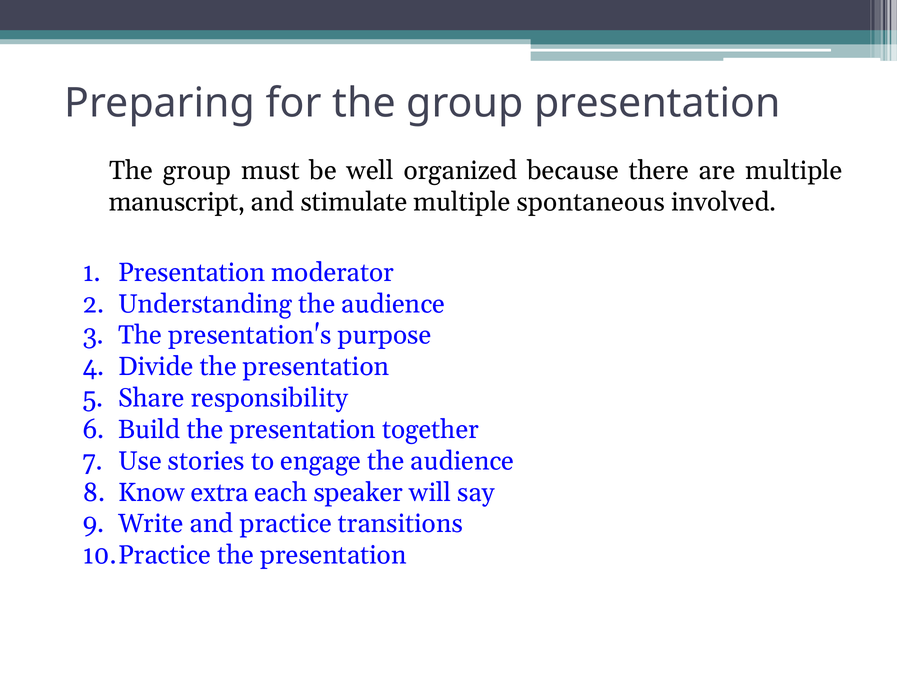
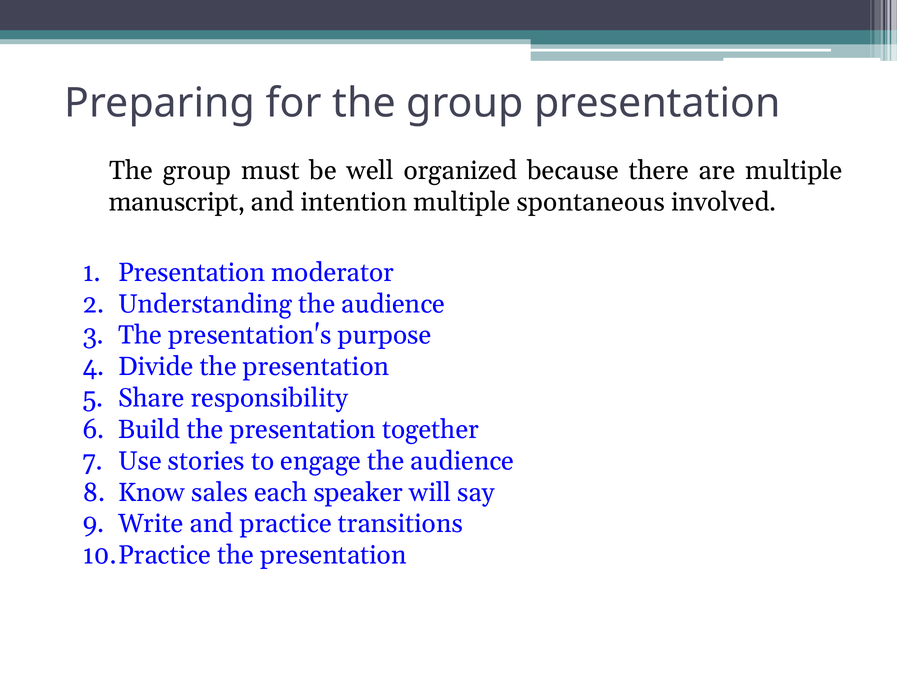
stimulate: stimulate -> intention (354, 202)
extra: extra -> sales (220, 492)
